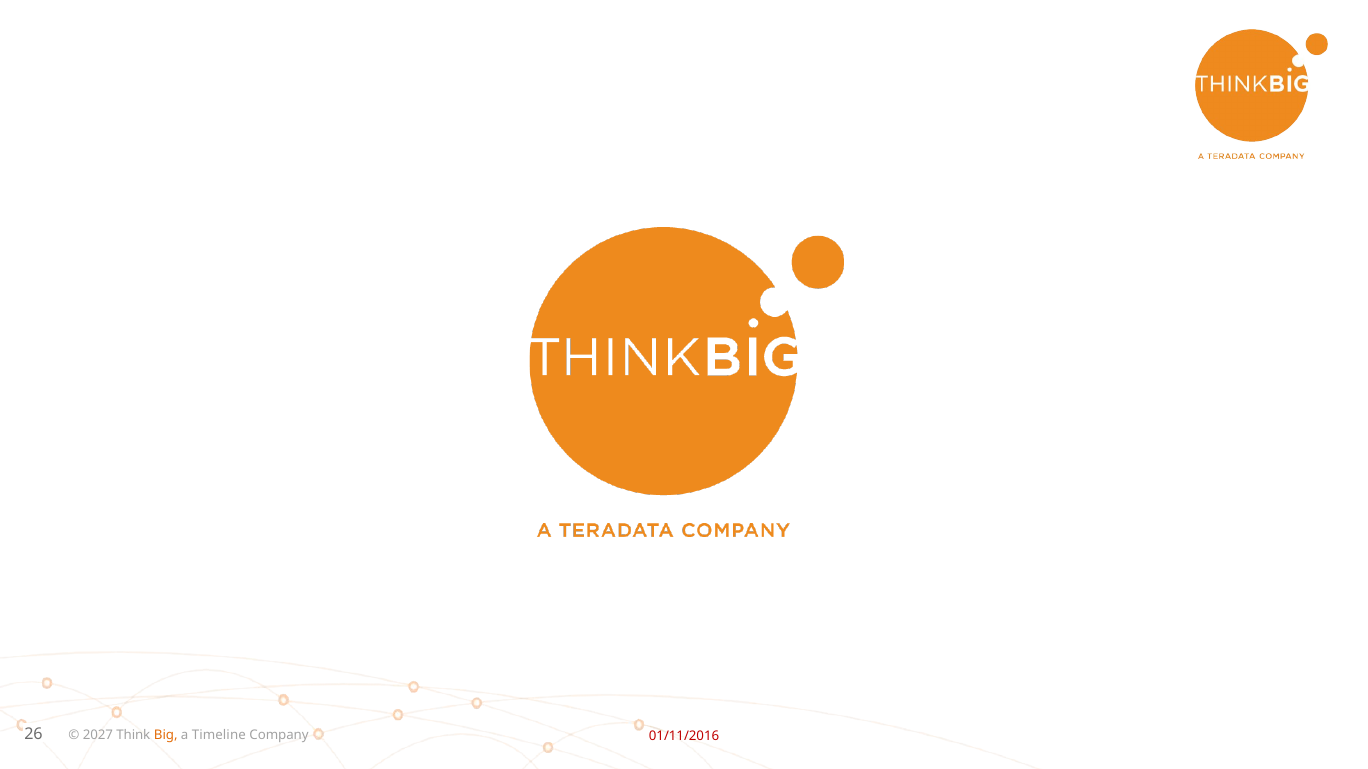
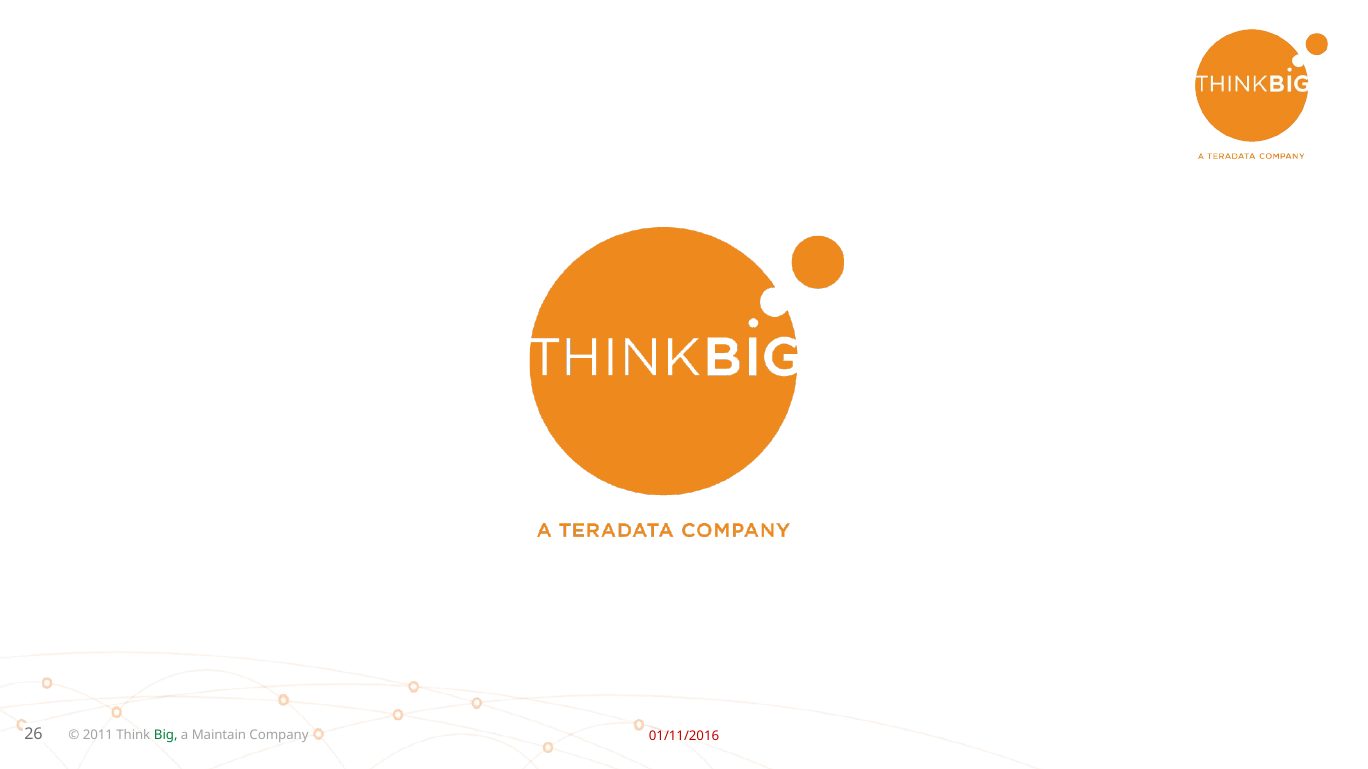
2027: 2027 -> 2011 (98, 736)
Big colour: orange -> green (166, 736)
Timeline: Timeline -> Maintain (219, 736)
